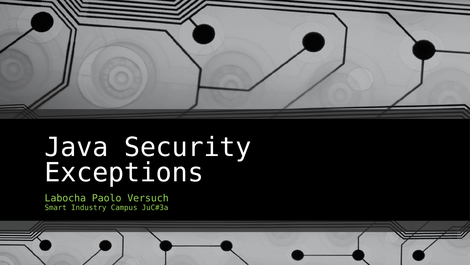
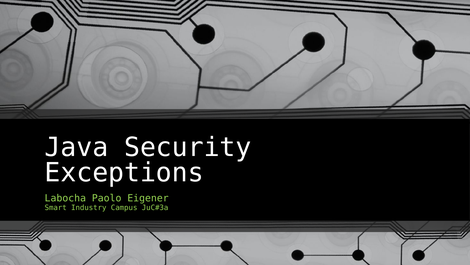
Versuch: Versuch -> Eigener (148, 198)
